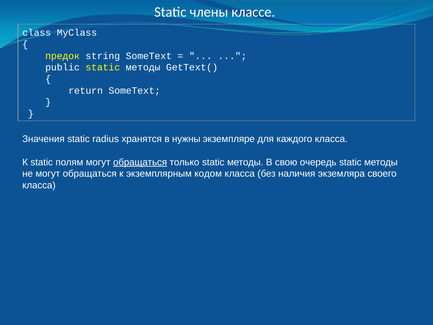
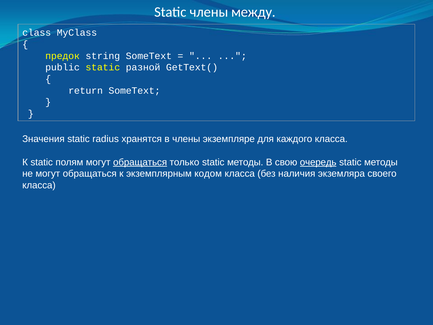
классе: классе -> между (253, 12)
public static методы: методы -> разной (143, 67)
в нужны: нужны -> члены (186, 139)
очередь underline: none -> present (318, 162)
